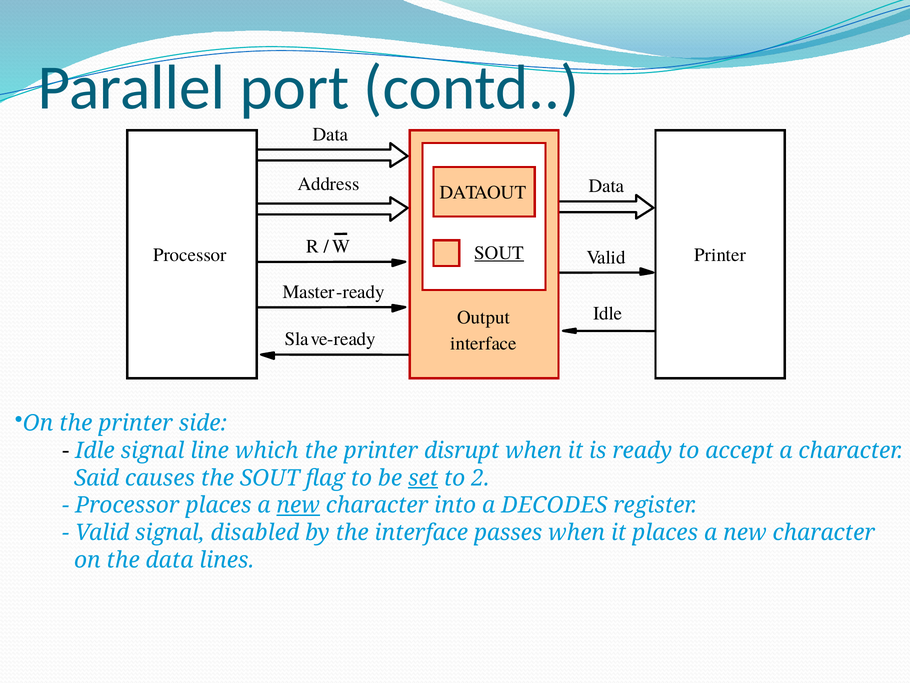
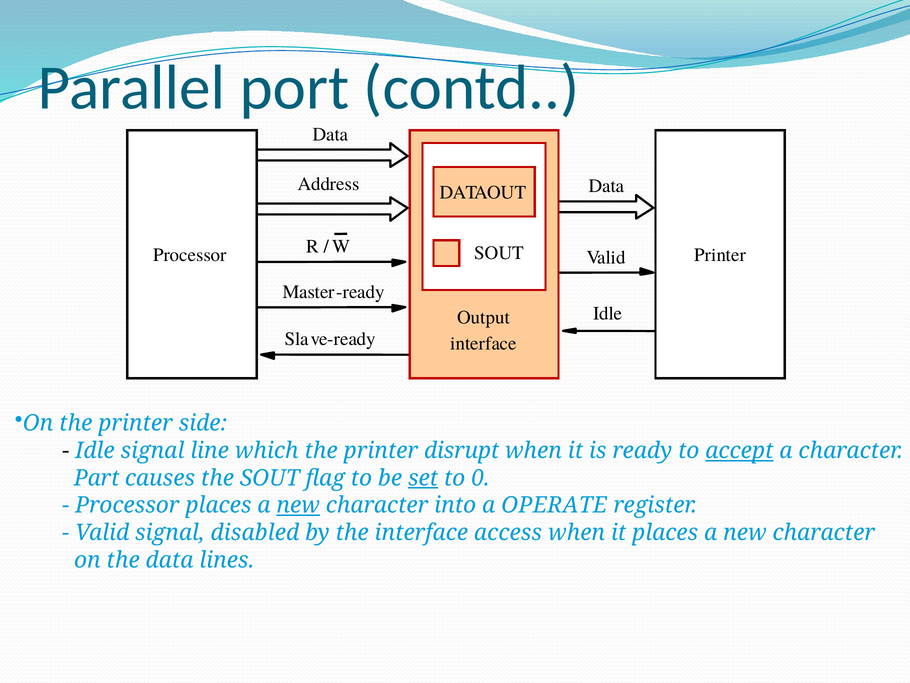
SOUT underline: present -> none (499, 253)
accept underline: none -> present (739, 450)
Said: Said -> Part (97, 478)
2: 2 -> 0 (480, 478)
DECODES: DECODES -> OPERATE (554, 505)
passes: passes -> access (508, 532)
